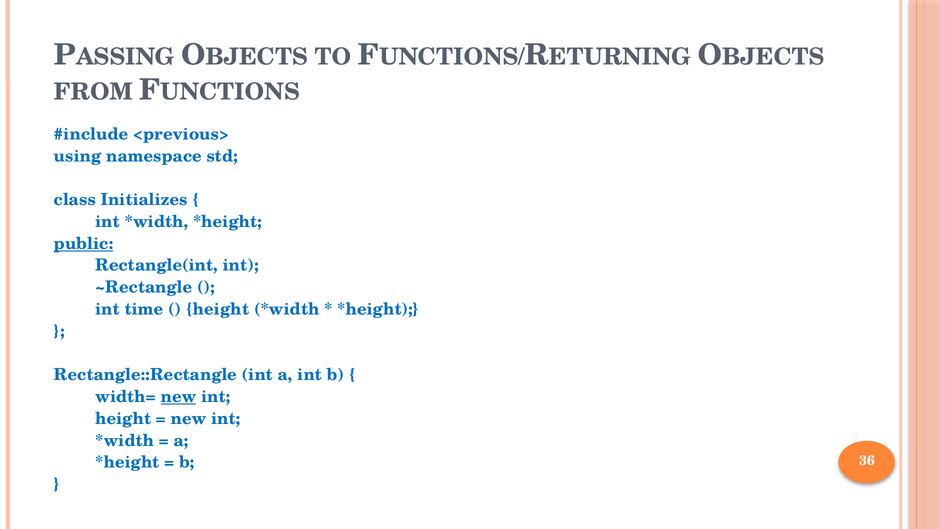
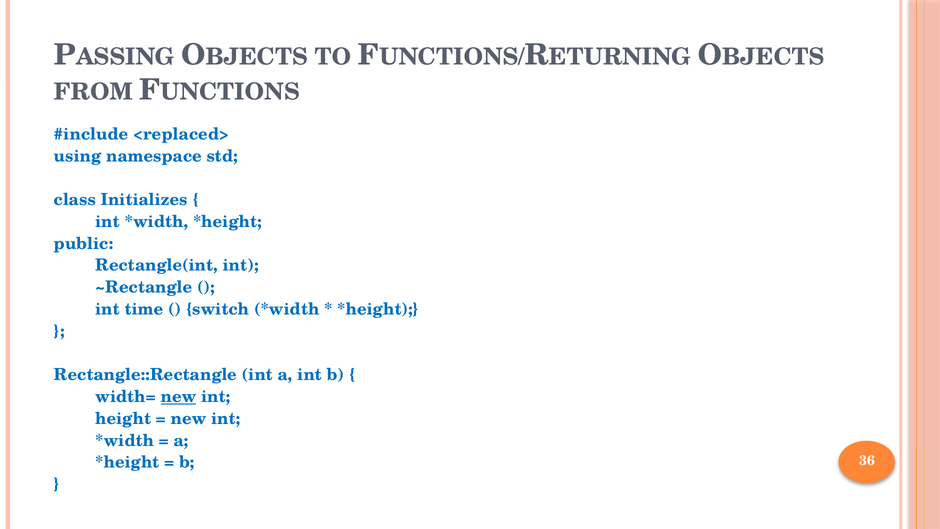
<previous>: <previous> -> <replaced> (181, 134)
public underline: present -> none (84, 244)
height: height -> switch (218, 309)
